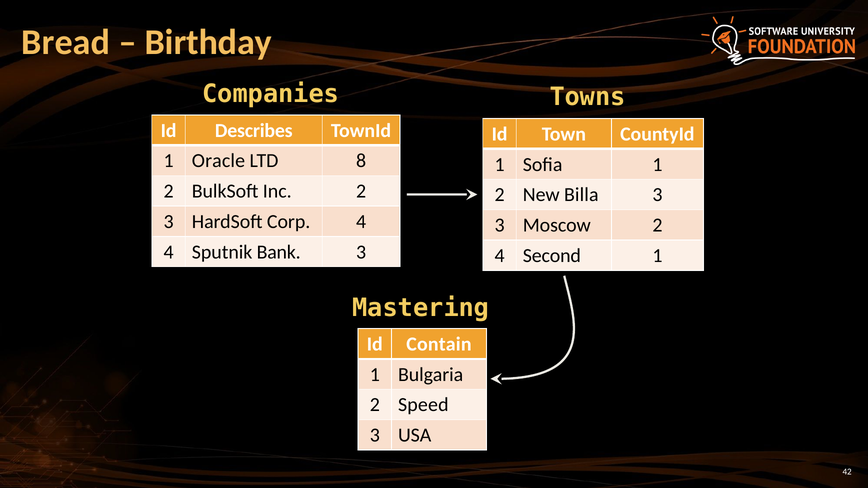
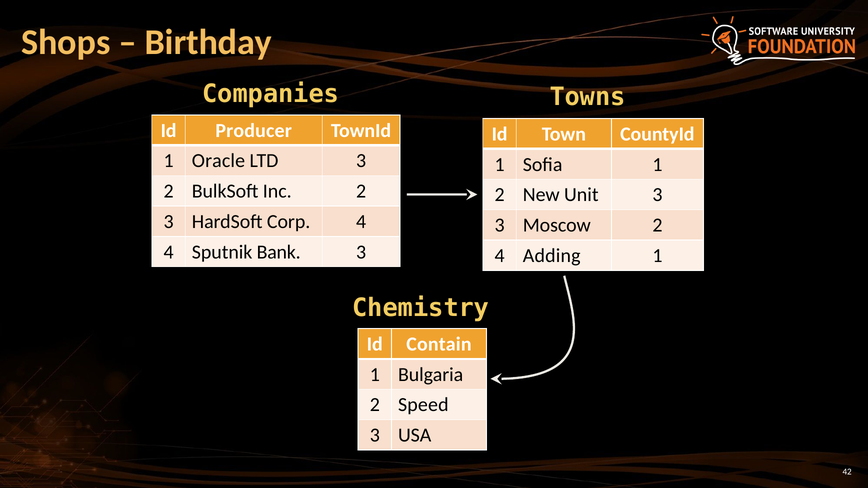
Bread: Bread -> Shops (66, 42)
Describes: Describes -> Producer (254, 131)
LTD 8: 8 -> 3 (361, 161)
Billa: Billa -> Unit (581, 195)
Second: Second -> Adding (552, 256)
Mastering: Mastering -> Chemistry (421, 308)
